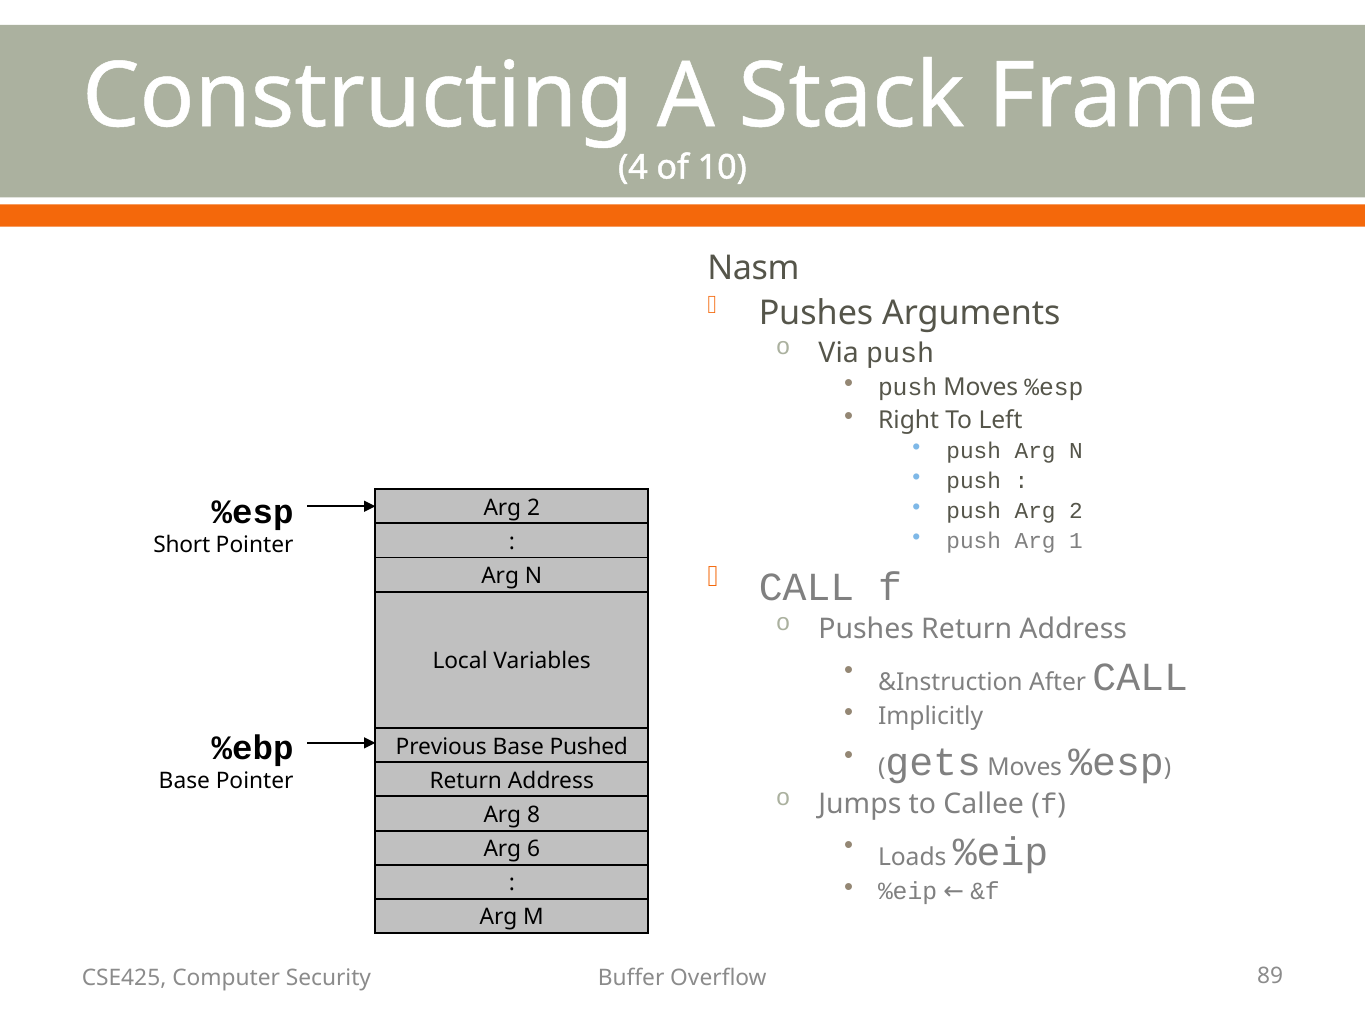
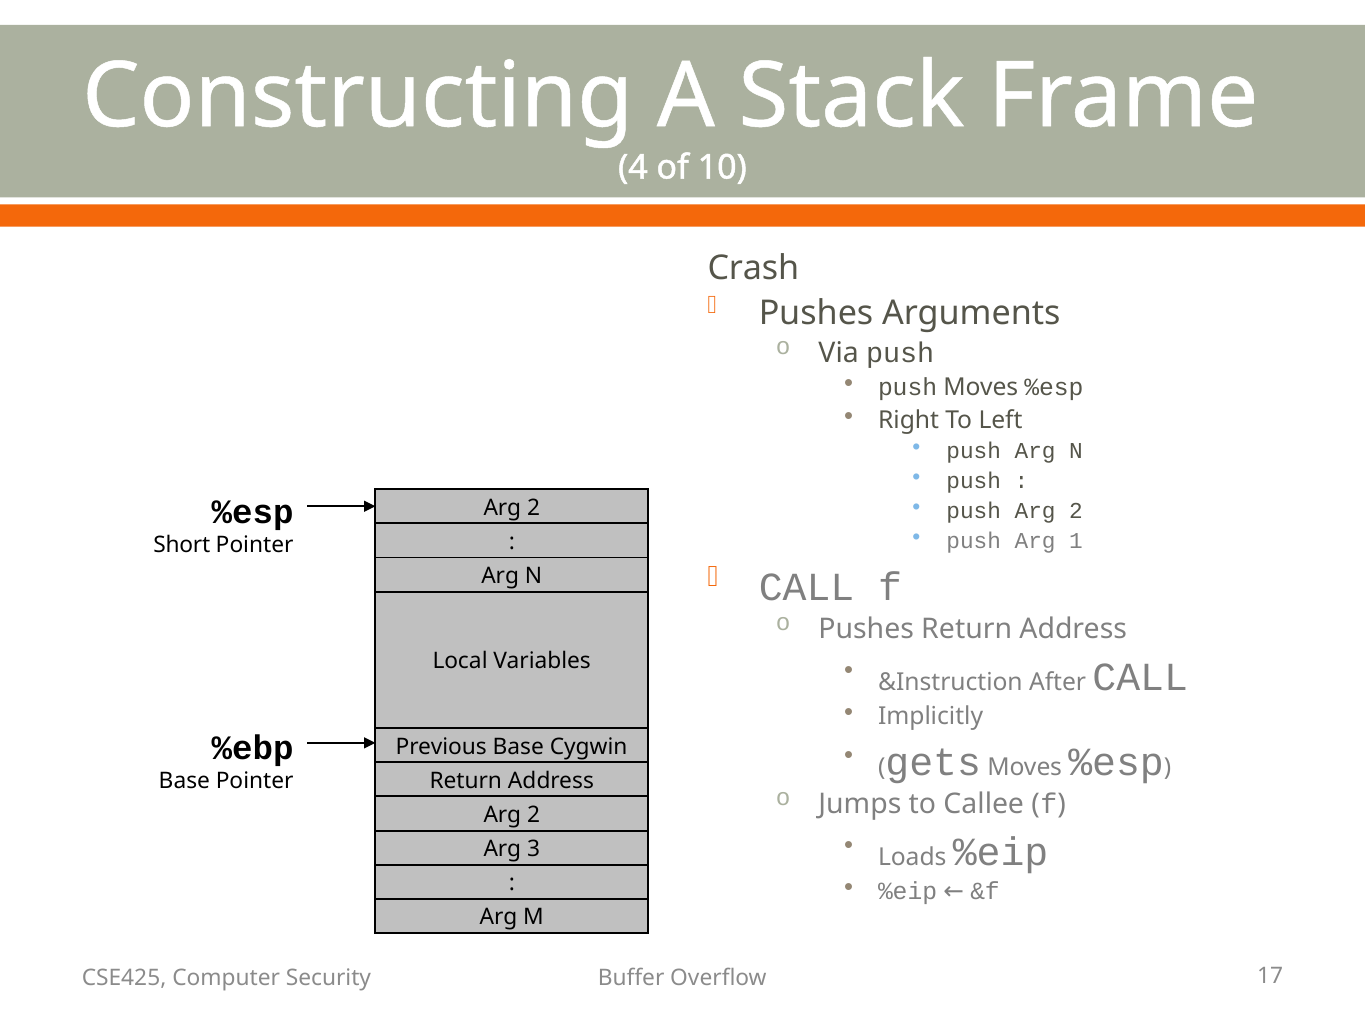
Nasm: Nasm -> Crash (753, 269)
Pushed: Pushed -> Cygwin (589, 747)
8: 8 -> 2 (534, 815)
6: 6 -> 3 (534, 849)
89: 89 -> 17 (1270, 976)
